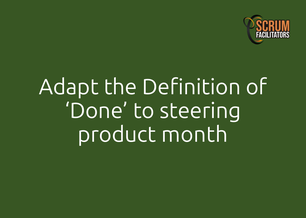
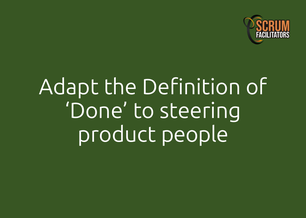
month: month -> people (195, 135)
